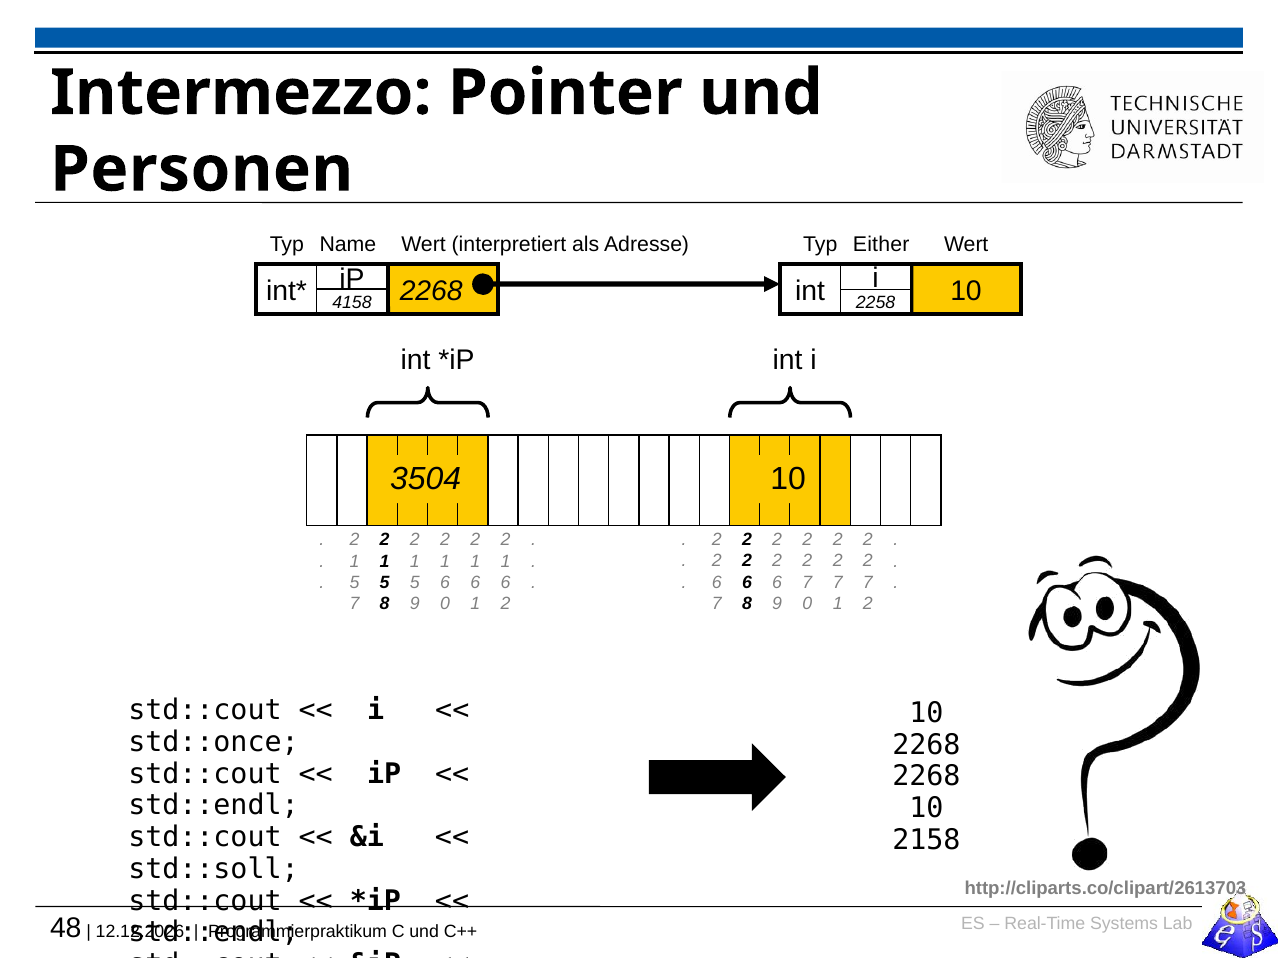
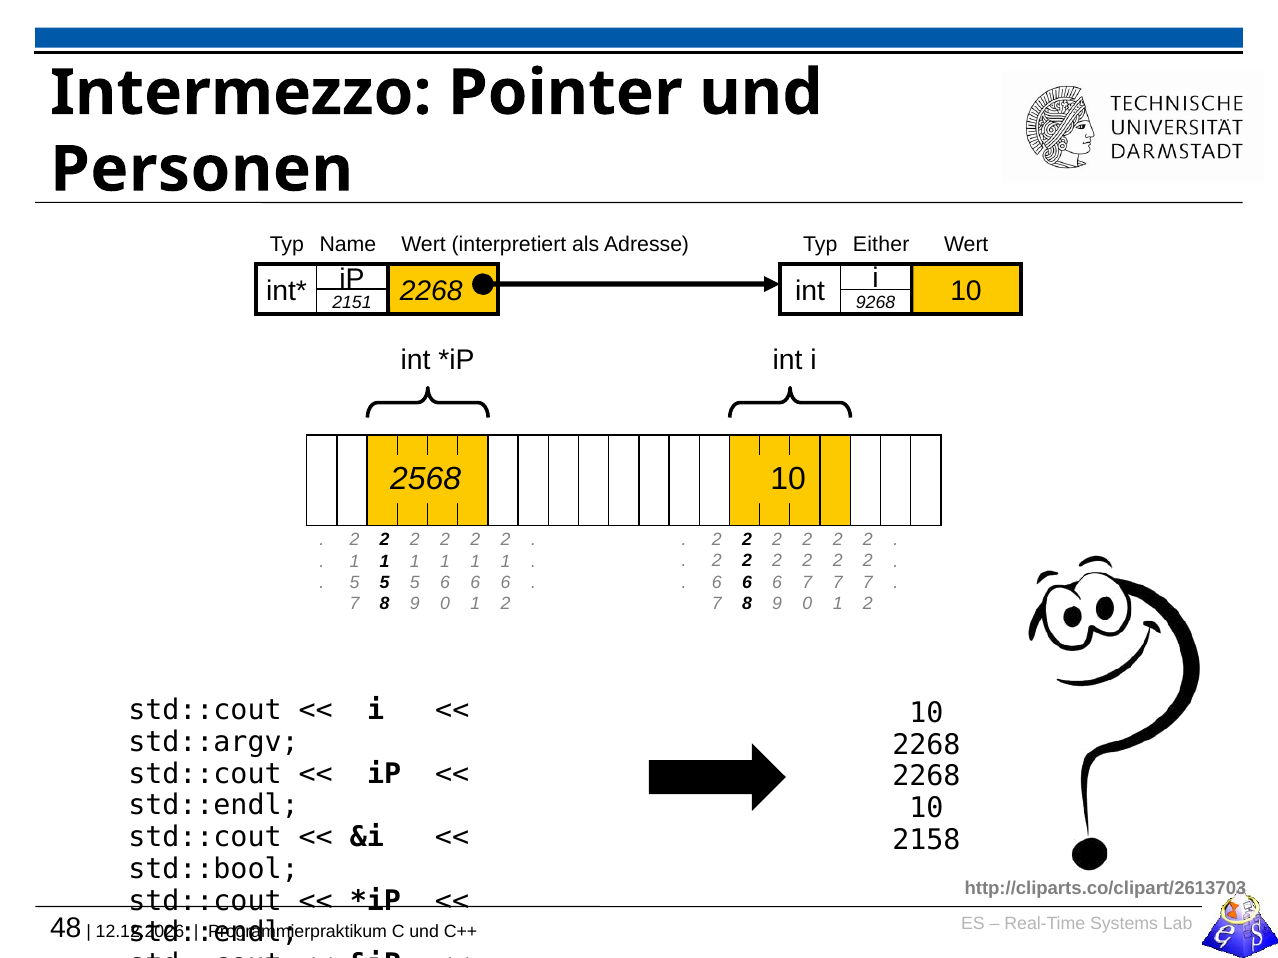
2258: 2258 -> 9268 (876, 303)
4158: 4158 -> 2151 (352, 303)
3504: 3504 -> 2568 (426, 480)
std::once: std::once -> std::argv (213, 743)
std::soll: std::soll -> std::bool (213, 869)
